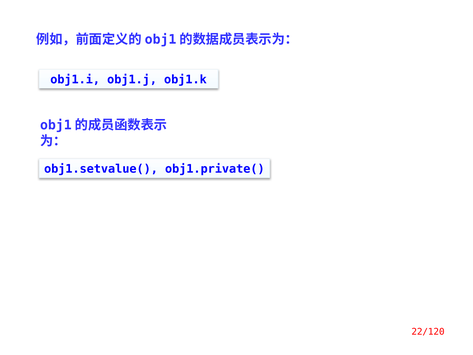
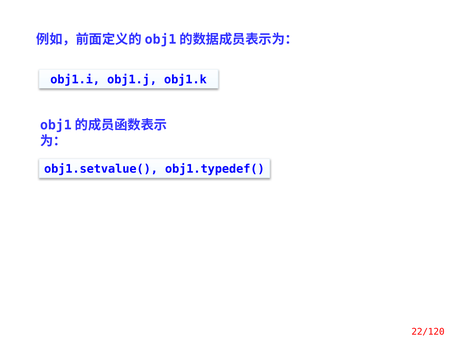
obj1.private(: obj1.private( -> obj1.typedef( (215, 169)
